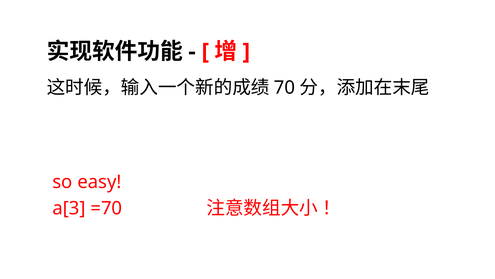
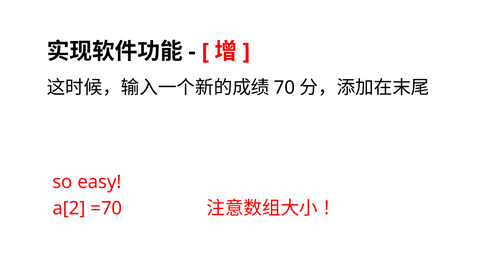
a[3: a[3 -> a[2 (69, 208)
